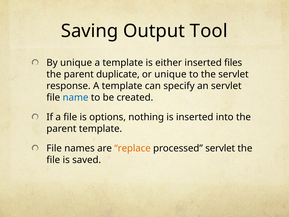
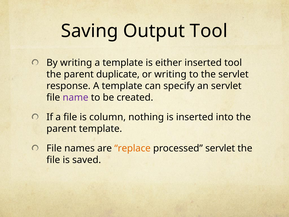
By unique: unique -> writing (76, 63)
inserted files: files -> tool (233, 63)
or unique: unique -> writing (170, 74)
name colour: blue -> purple (76, 97)
options: options -> column (108, 117)
